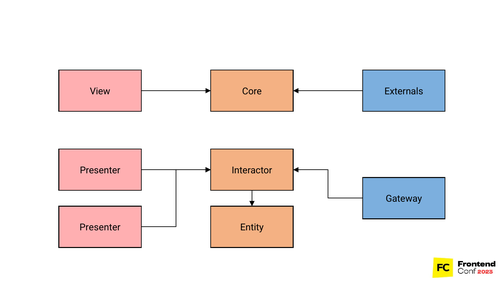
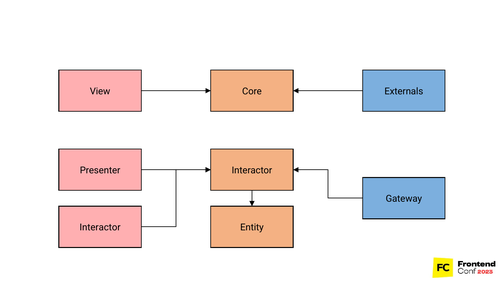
Presenter: Presenter -> Interactor (100, 227)
